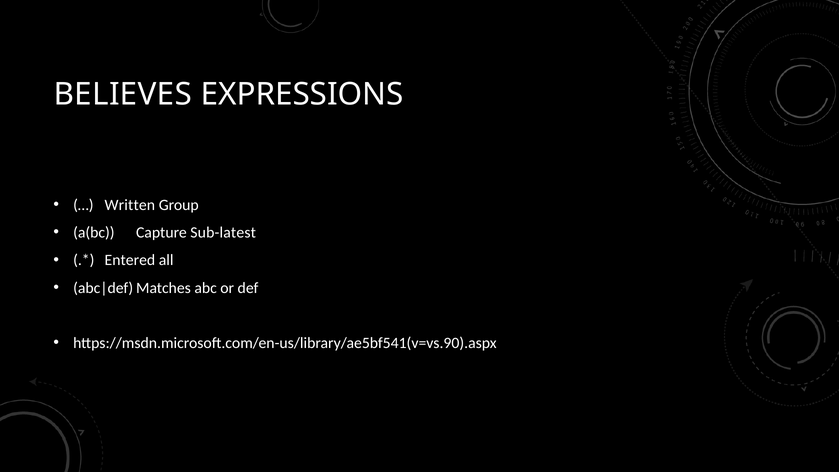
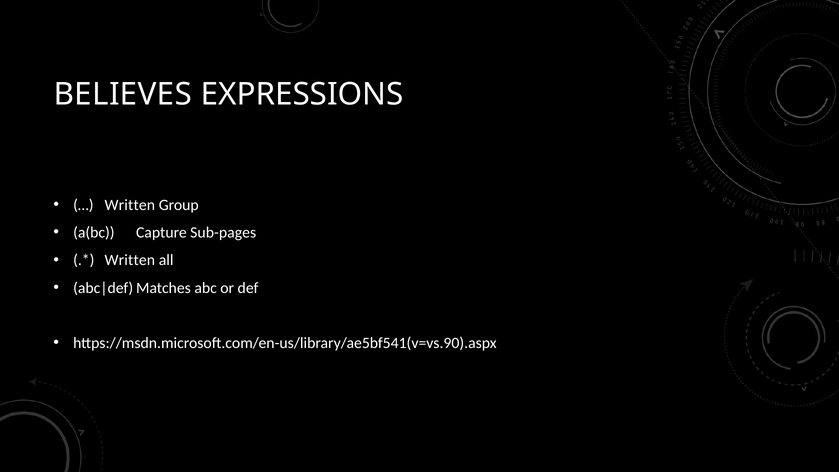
Sub-latest: Sub-latest -> Sub-pages (223, 233)
Entered: Entered -> Written (130, 260)
